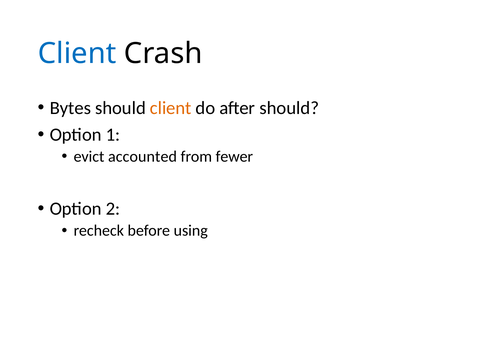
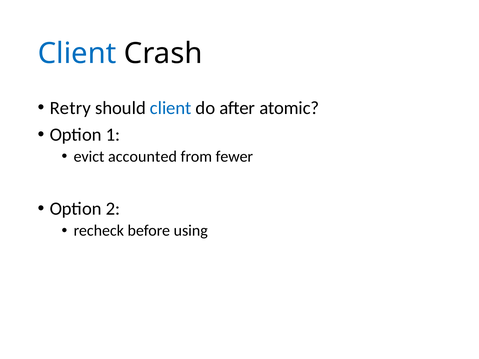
Bytes: Bytes -> Retry (70, 108)
client colour: orange -> blue (171, 108)
after should: should -> atomic (289, 108)
